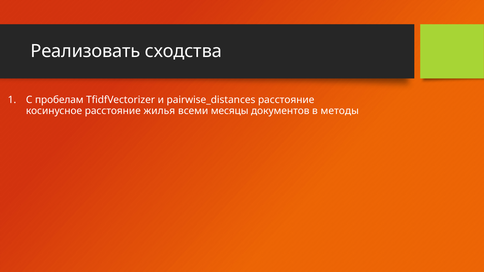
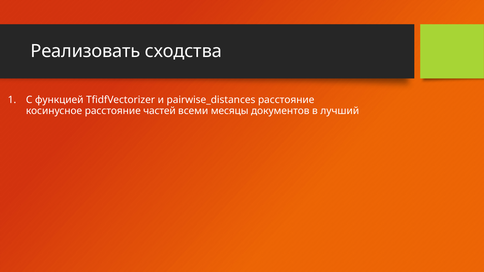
пробелам: пробелам -> функцией (59, 100)
жилья: жилья -> частей (159, 111)
методы: методы -> лучший (340, 111)
